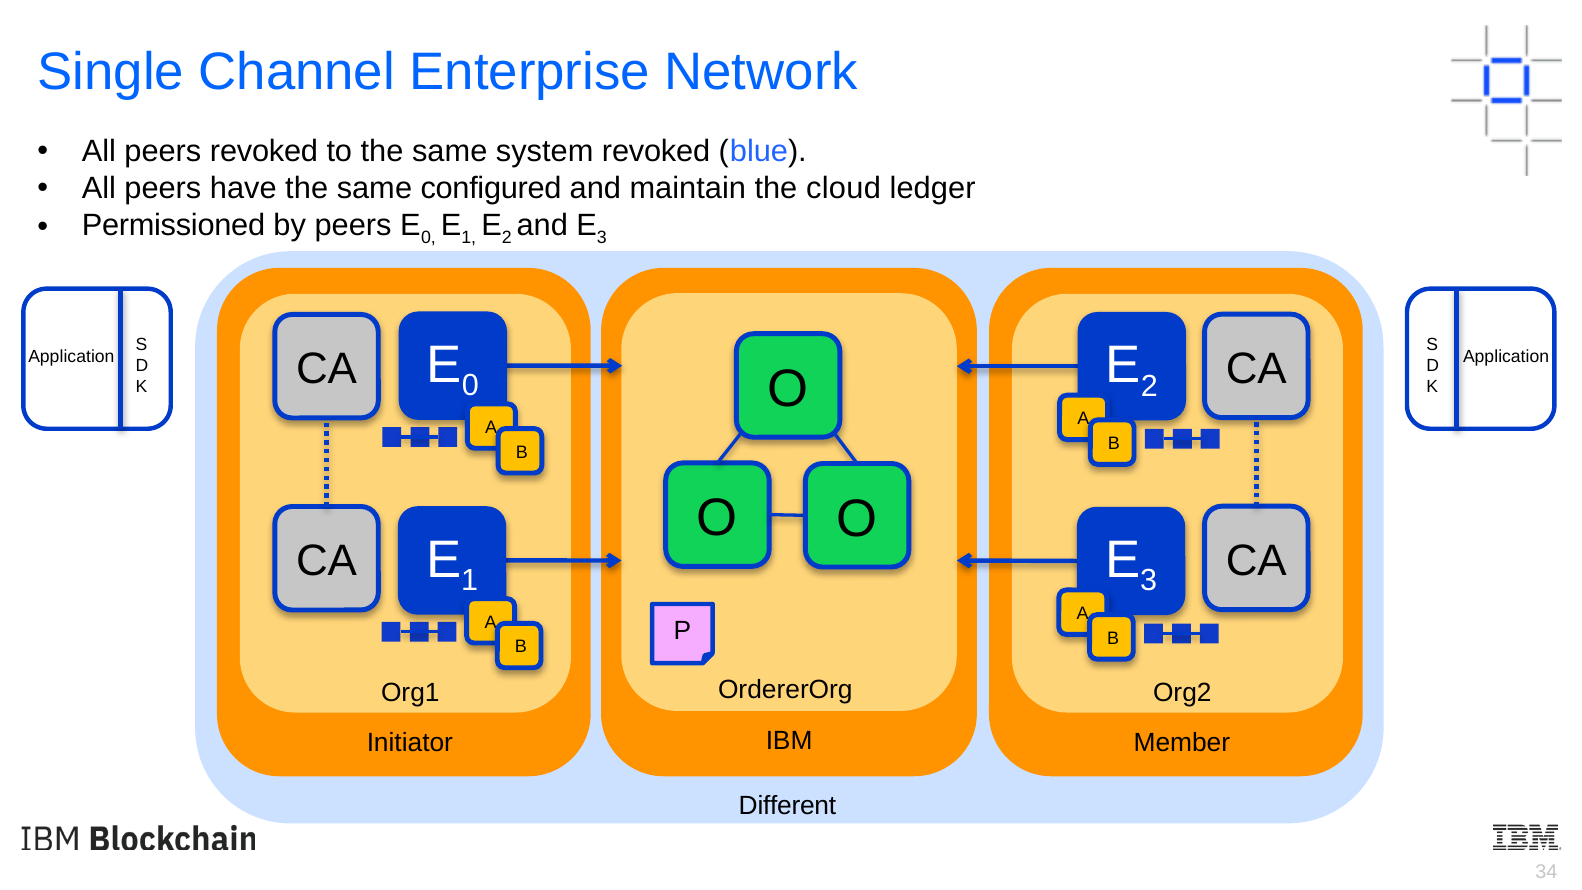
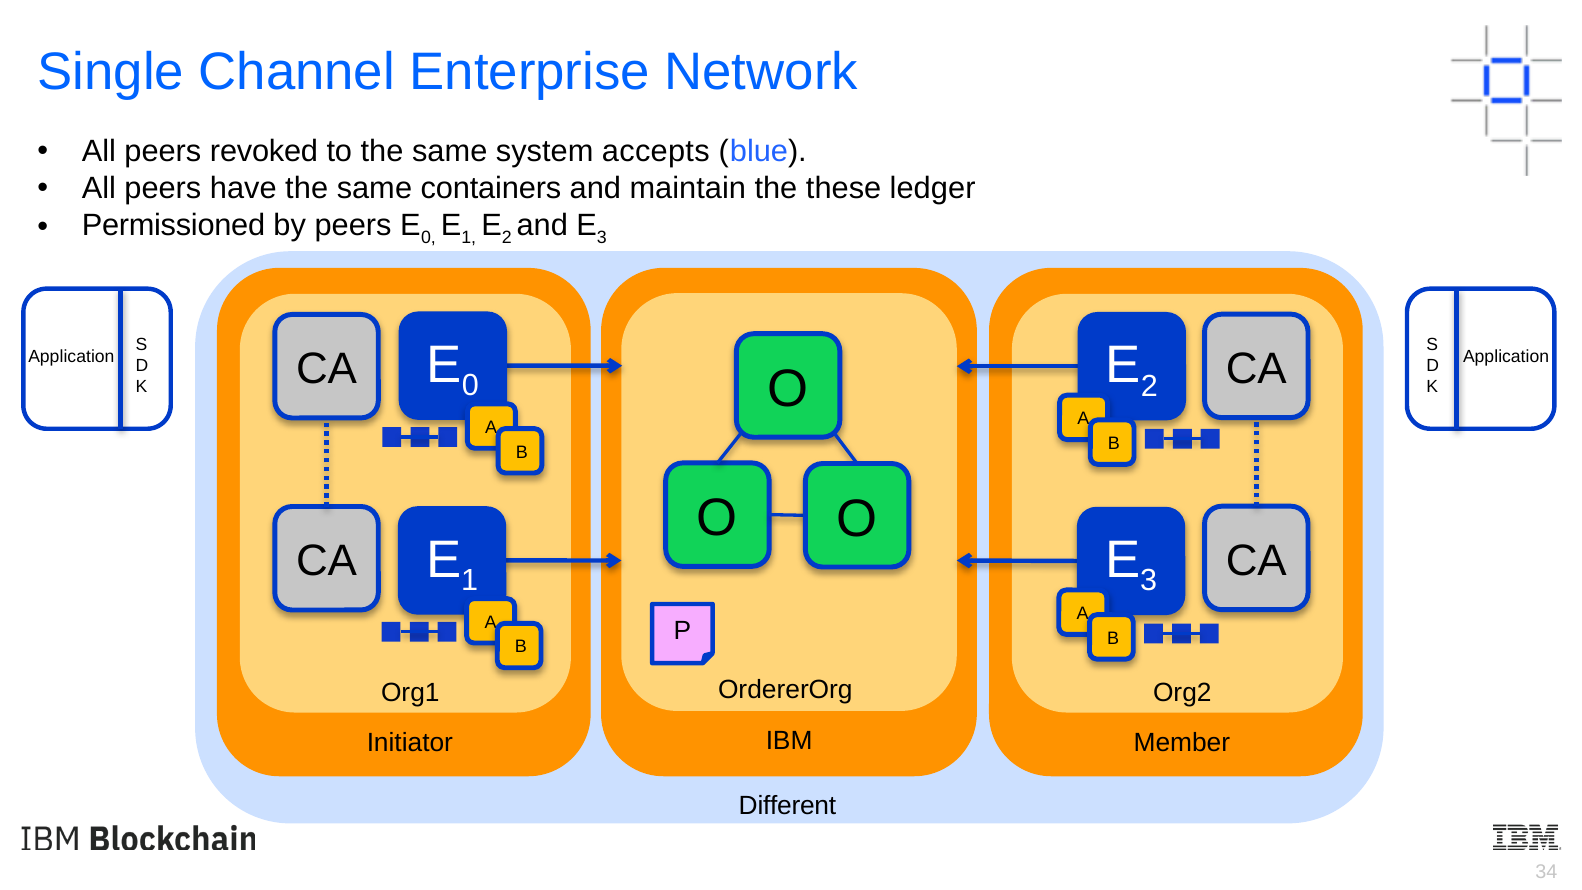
system revoked: revoked -> accepts (656, 152)
configured: configured -> containers (491, 189)
cloud: cloud -> these (844, 189)
